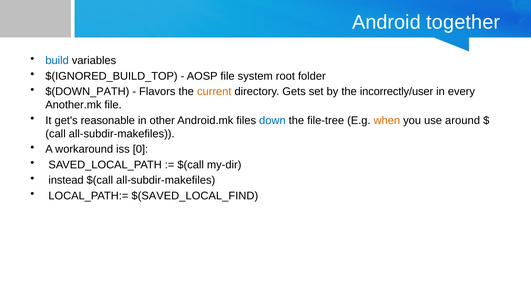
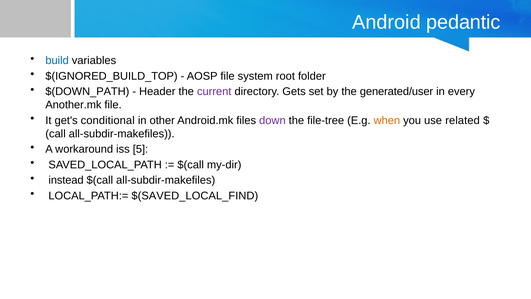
together: together -> pedantic (463, 22)
Flavors: Flavors -> Header (157, 92)
current colour: orange -> purple (214, 92)
incorrectly/user: incorrectly/user -> generated/user (397, 92)
reasonable: reasonable -> conditional (108, 120)
down colour: blue -> purple (272, 120)
around: around -> related (463, 120)
0: 0 -> 5 (140, 149)
